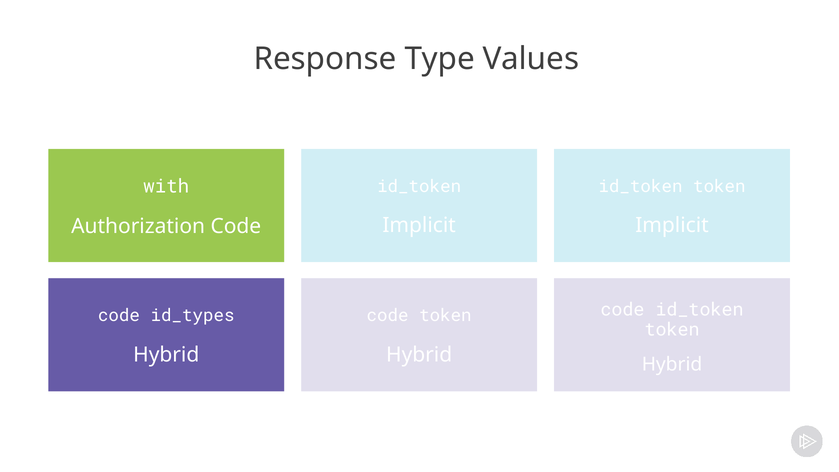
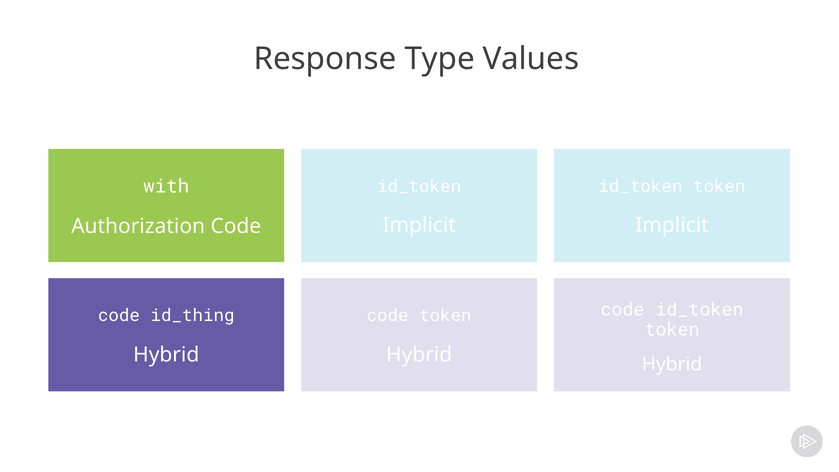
id_types: id_types -> id_thing (193, 315)
